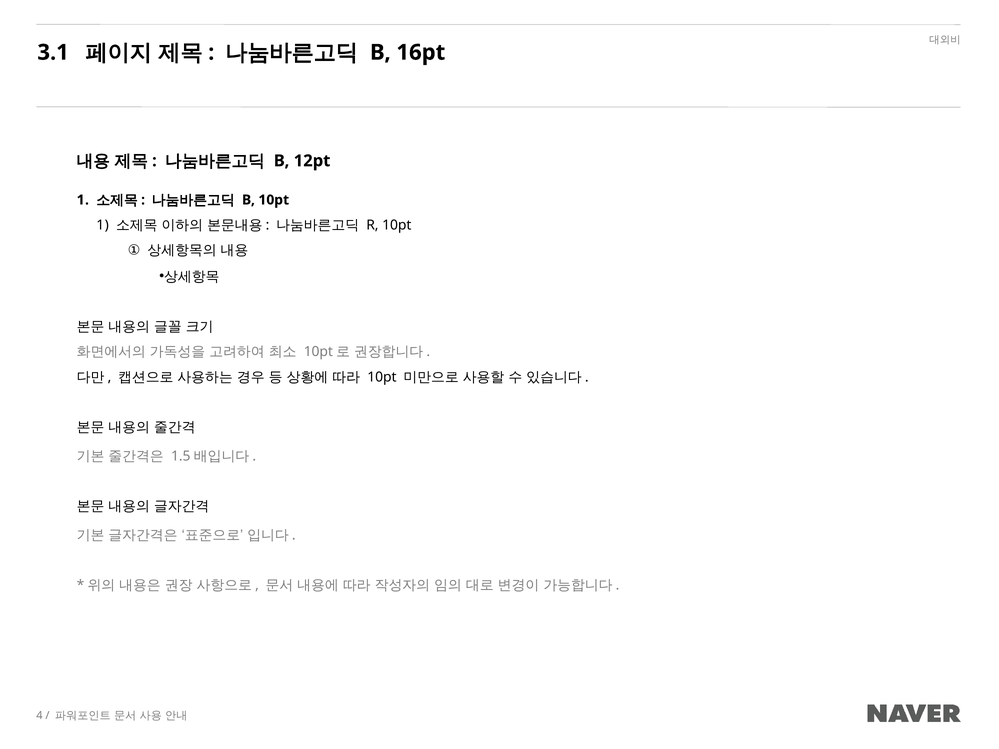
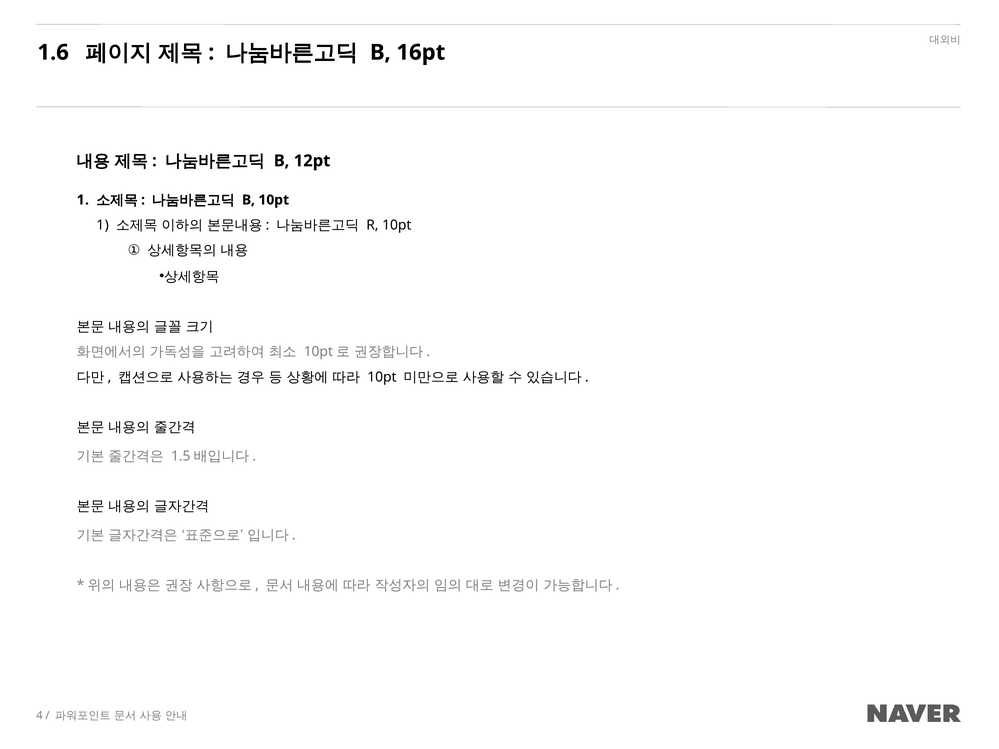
3.1: 3.1 -> 1.6 (53, 52)
